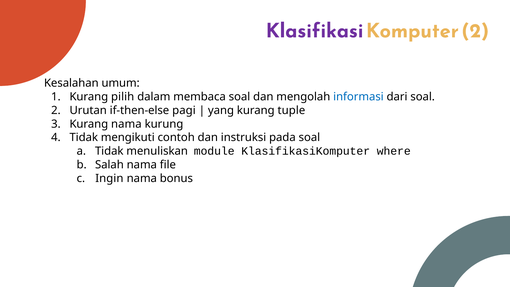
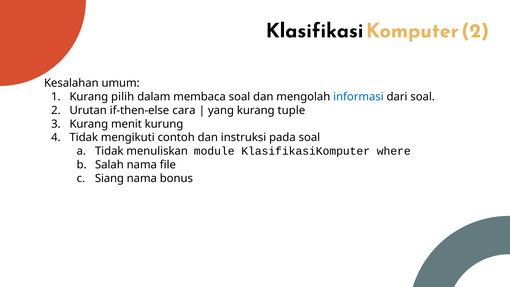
Klasifikasi colour: purple -> black (315, 31)
pagi: pagi -> cara (184, 110)
Kurang nama: nama -> menit (126, 124)
Ingin: Ingin -> Siang (109, 178)
